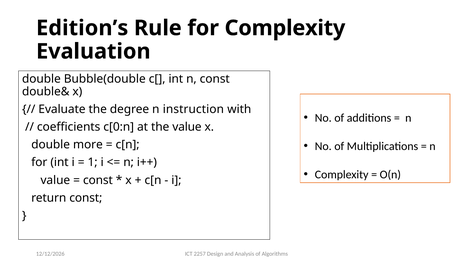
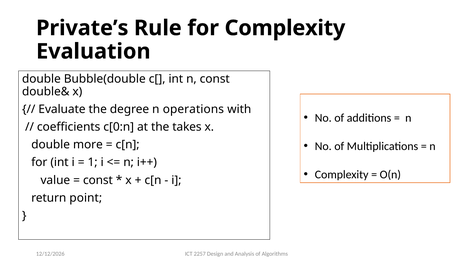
Edition’s: Edition’s -> Private’s (82, 28)
instruction: instruction -> operations (193, 109)
the value: value -> takes (187, 127)
return const: const -> point (86, 198)
